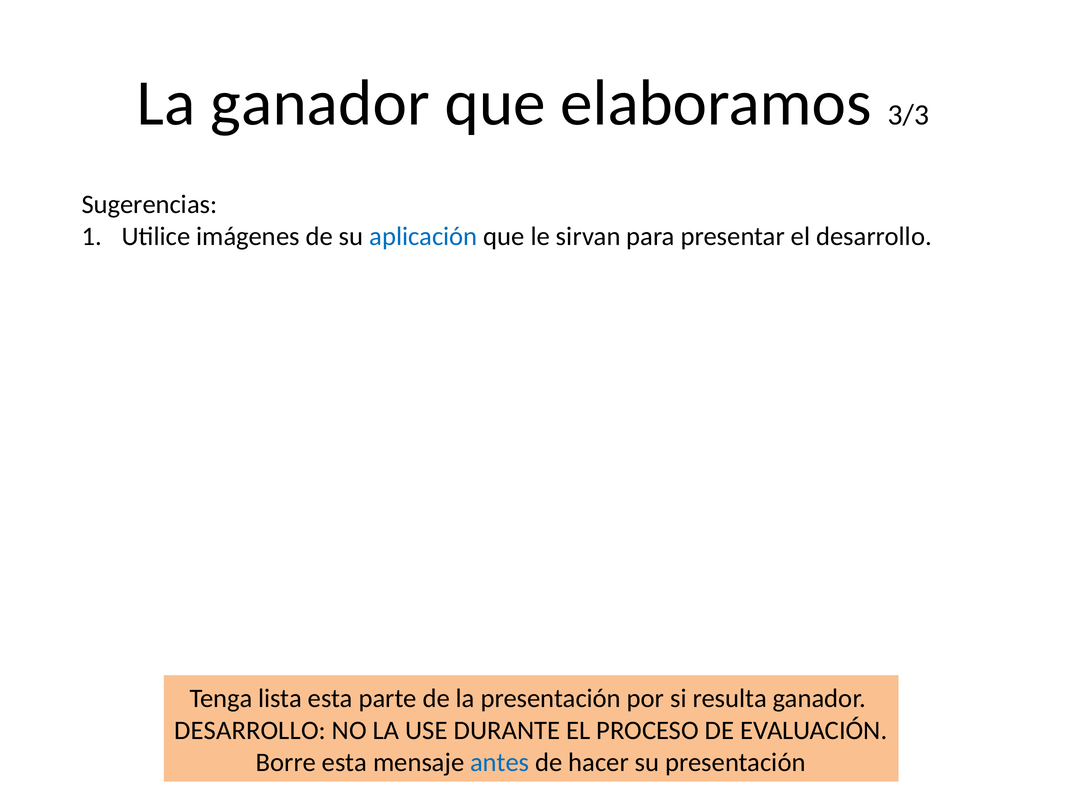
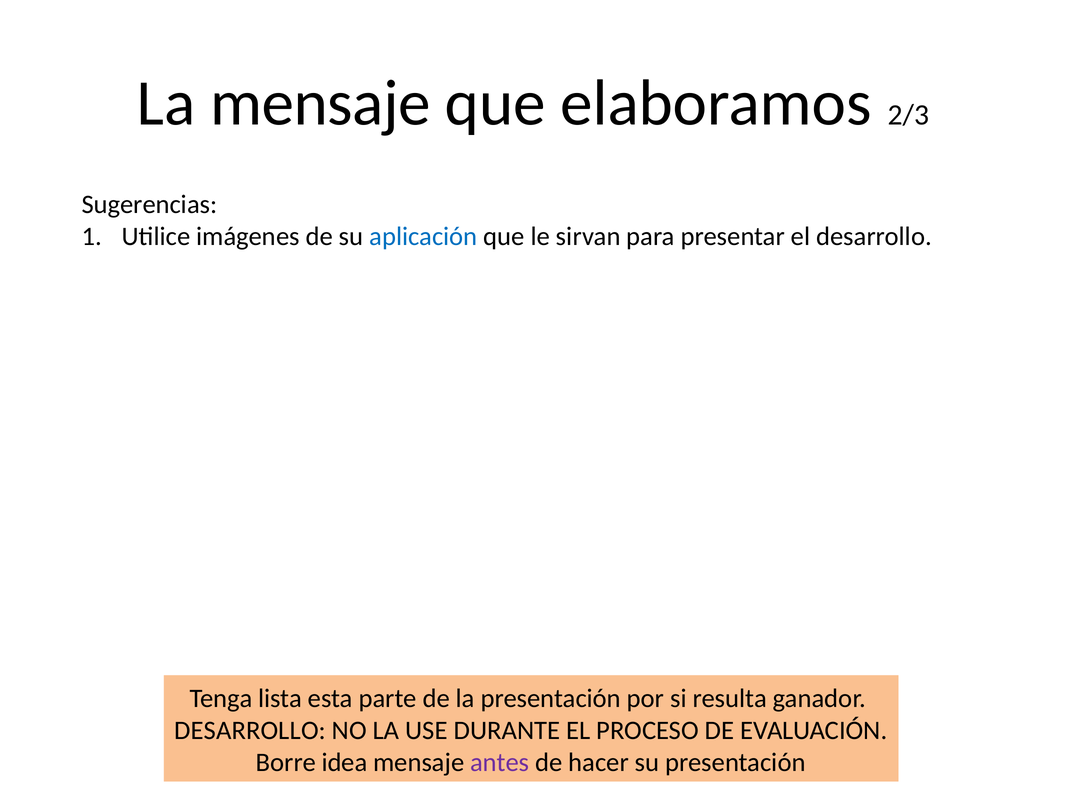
La ganador: ganador -> mensaje (320, 103)
3/3: 3/3 -> 2/3 (908, 115)
Borre esta: esta -> idea (345, 763)
antes colour: blue -> purple (500, 763)
